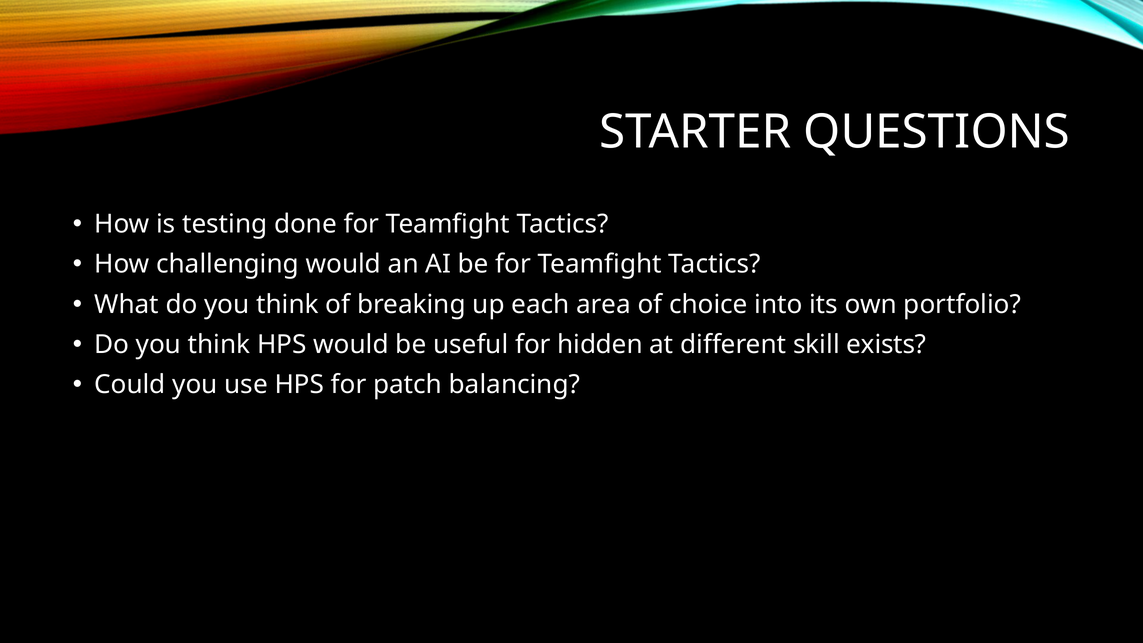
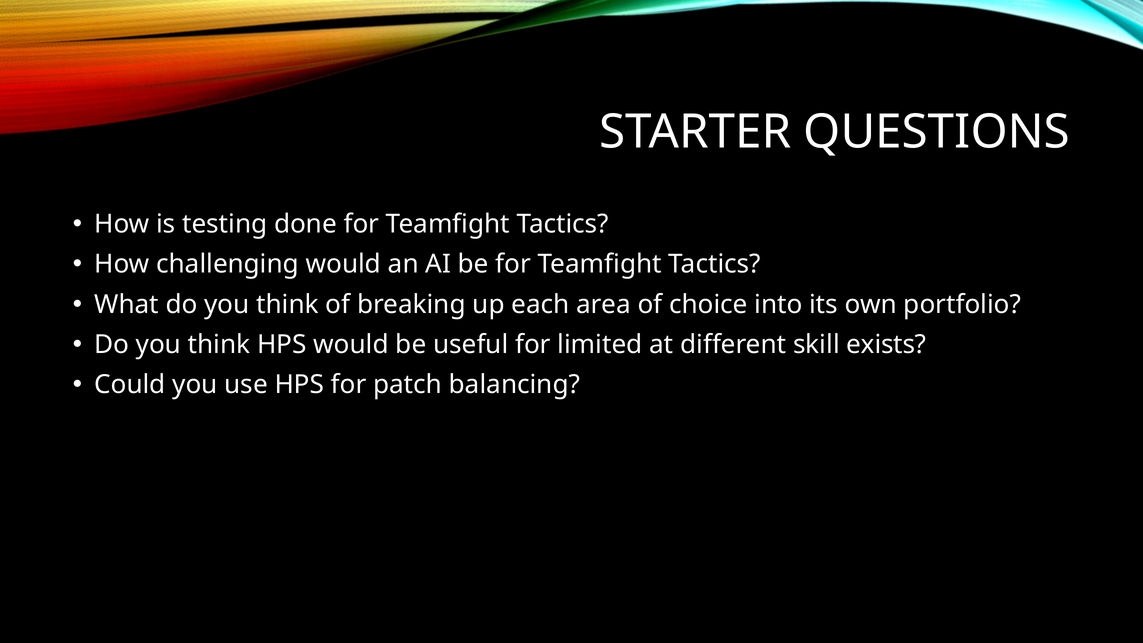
hidden: hidden -> limited (600, 345)
